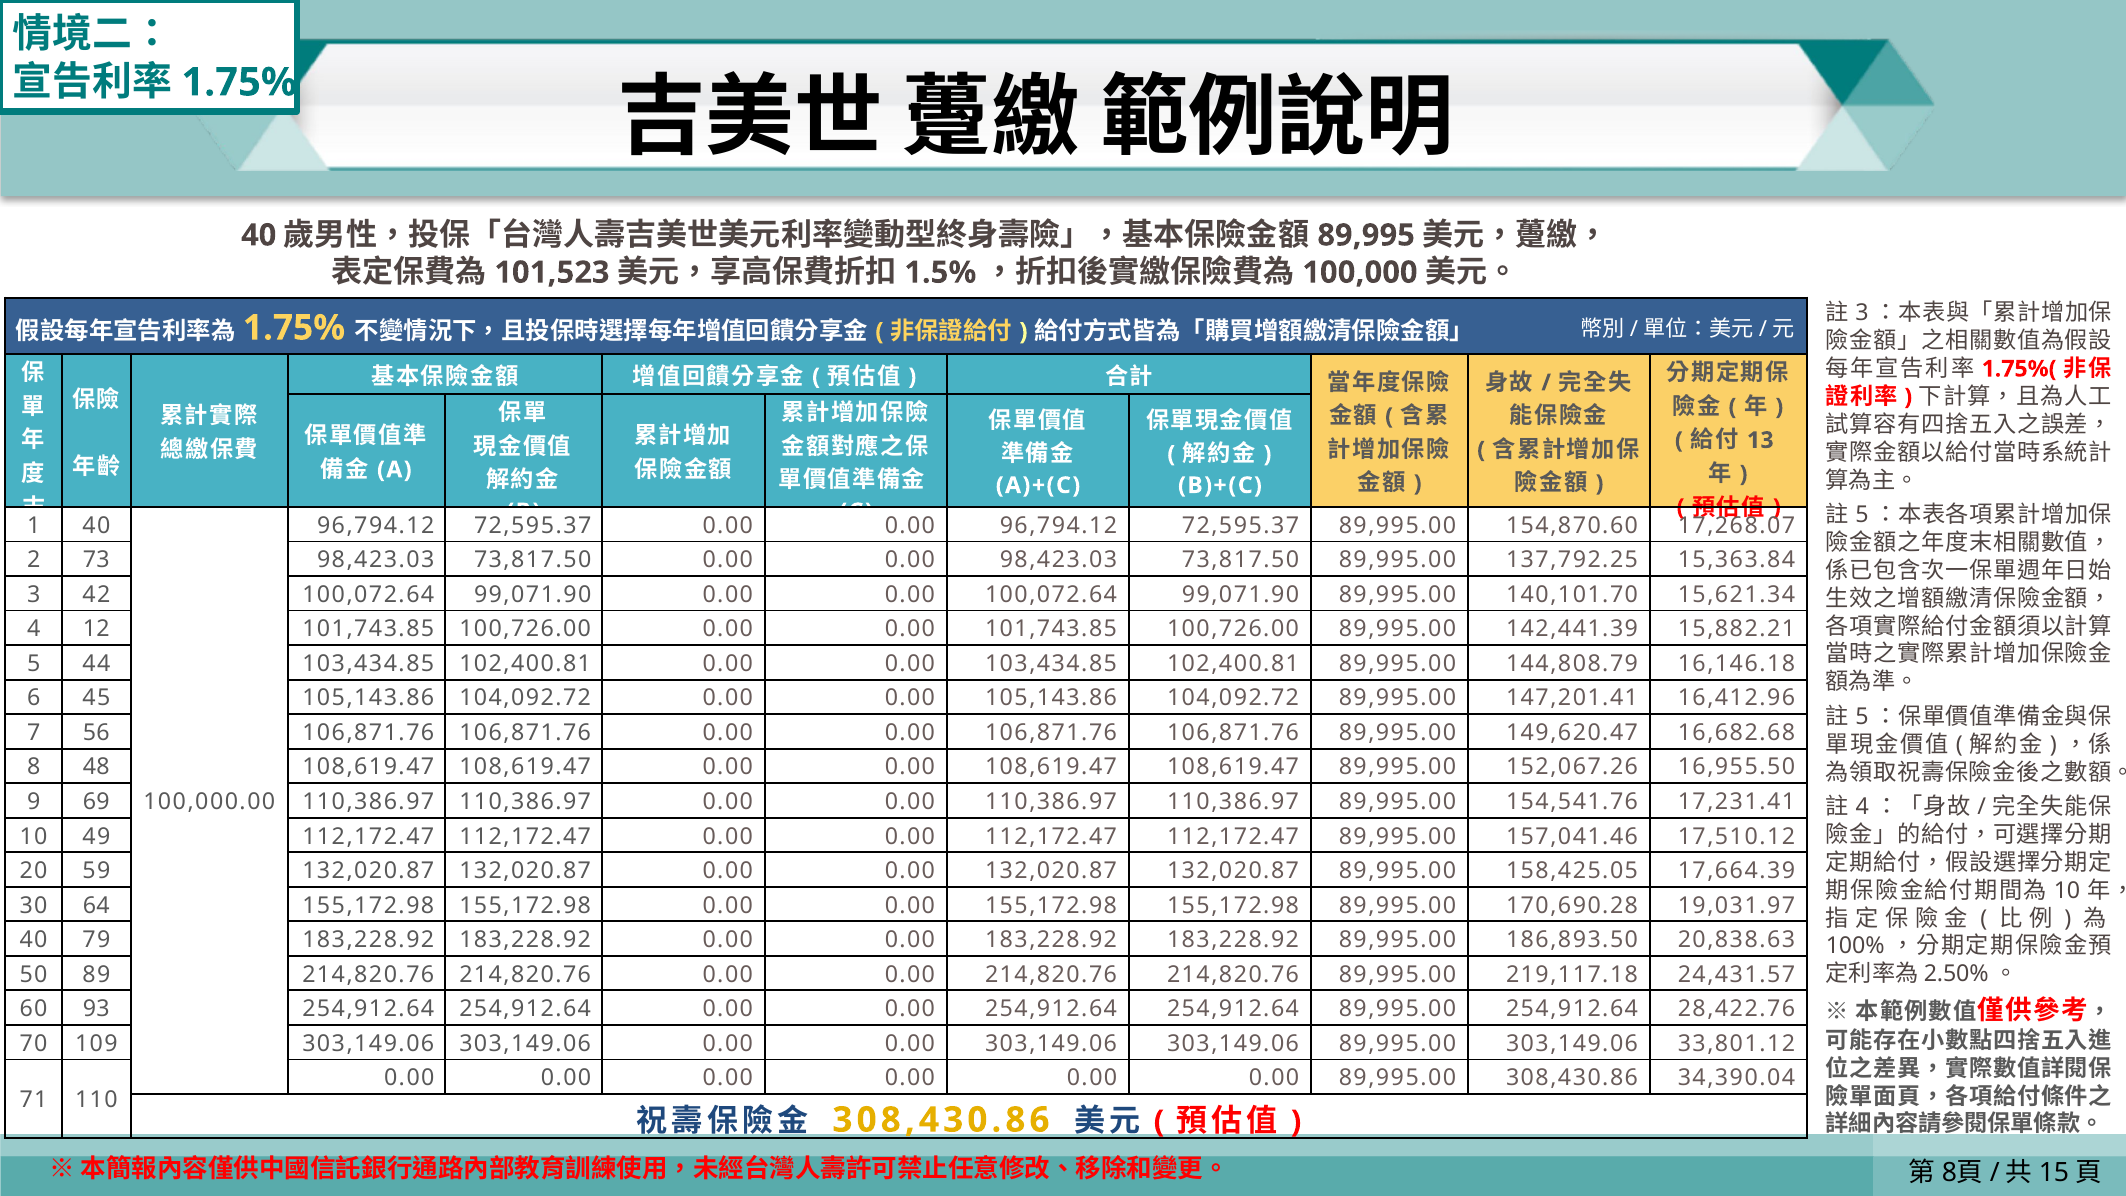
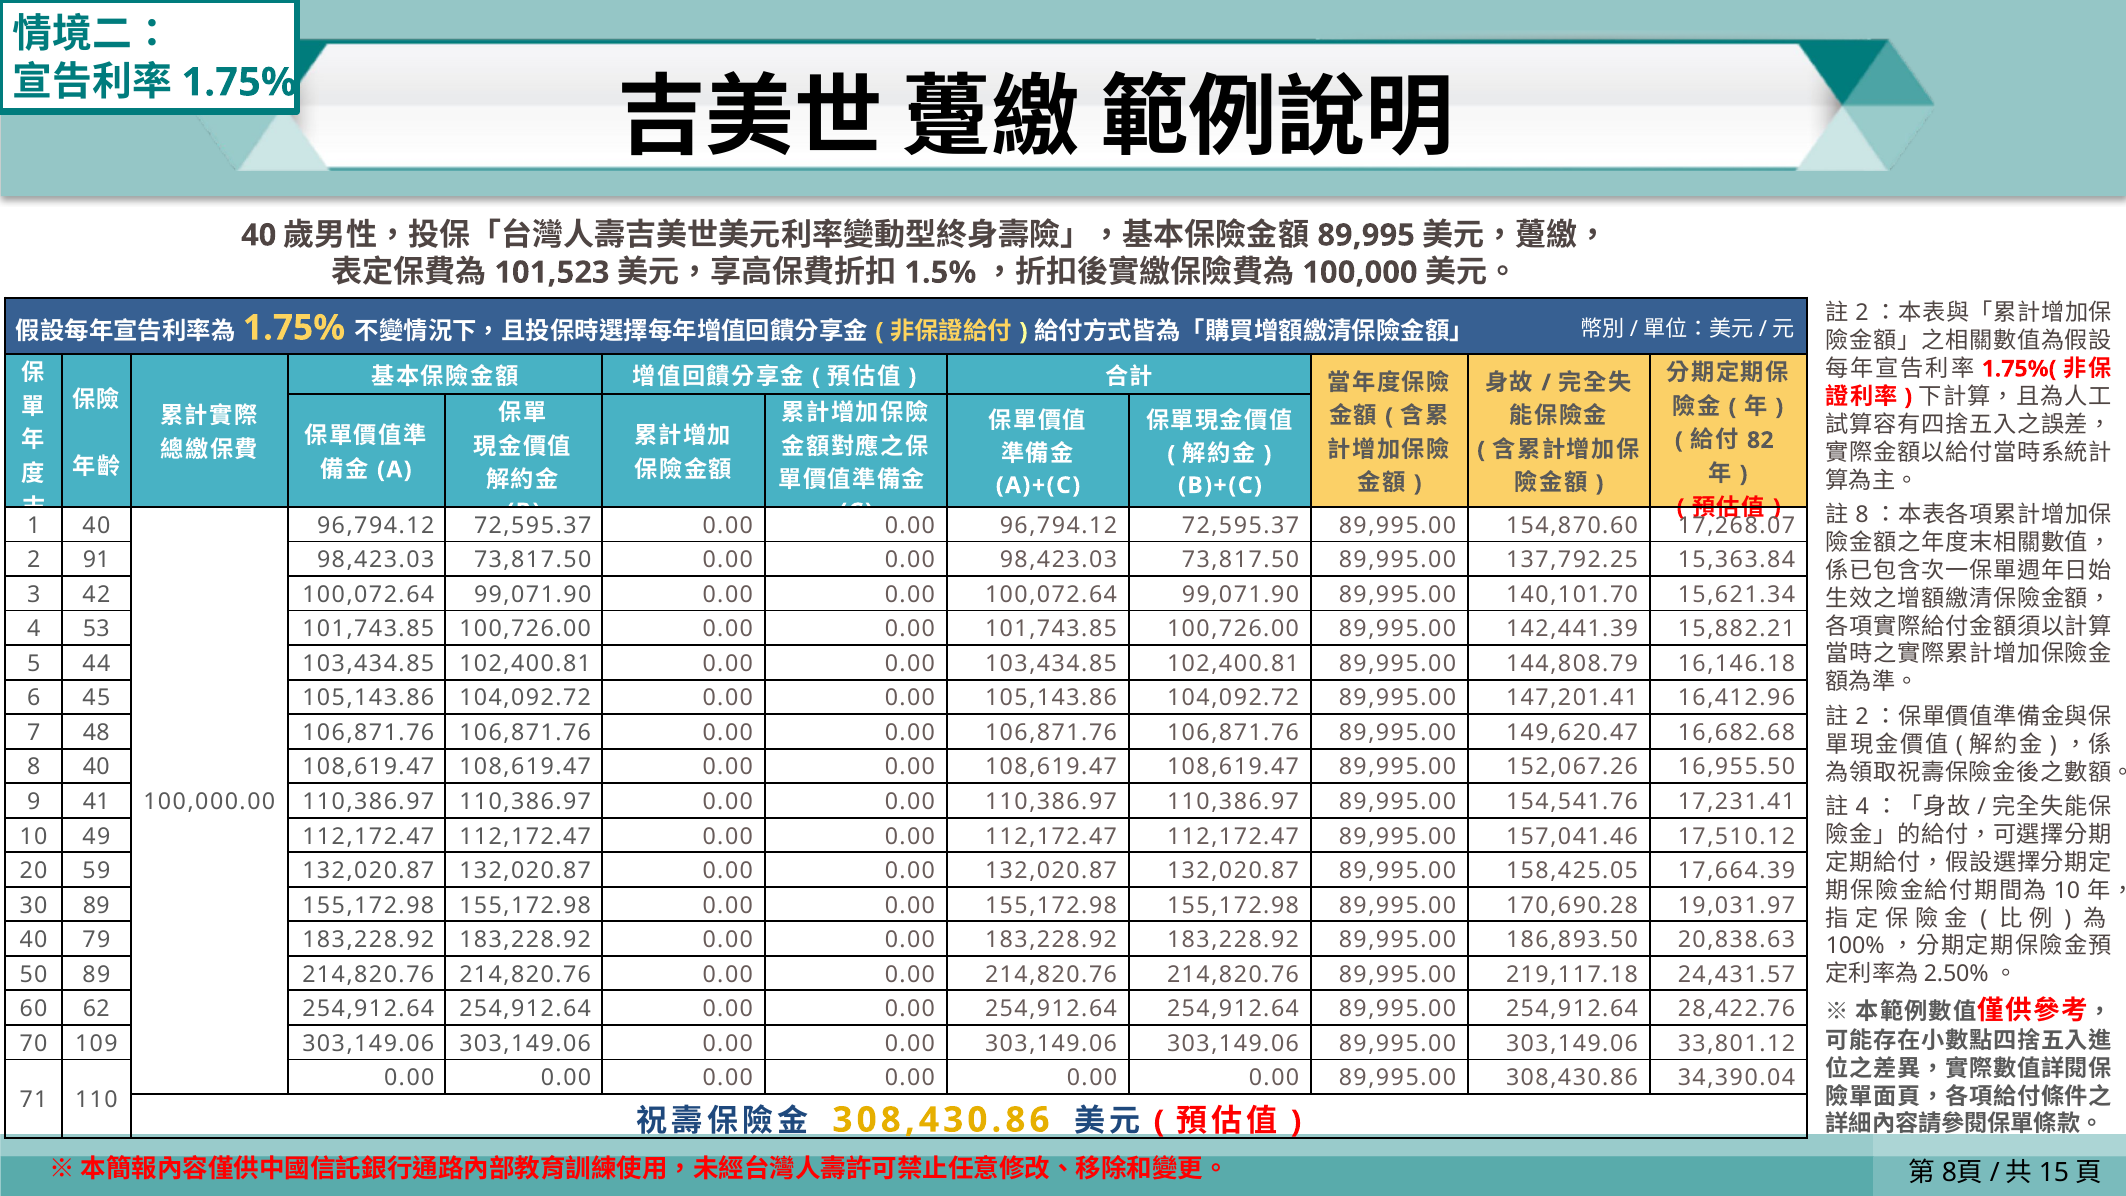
3: 3 -> 2 (1862, 313)
13: 13 -> 82 (1760, 440)
5: 5 -> 8 (1862, 515)
73: 73 -> 91 (96, 560)
12: 12 -> 53 (96, 629)
5: 5 -> 2 (1862, 717)
56: 56 -> 48 (96, 733)
8 48: 48 -> 40 (96, 767)
69: 69 -> 41 (96, 802)
30 64: 64 -> 89 (96, 905)
93: 93 -> 62 (96, 1009)
